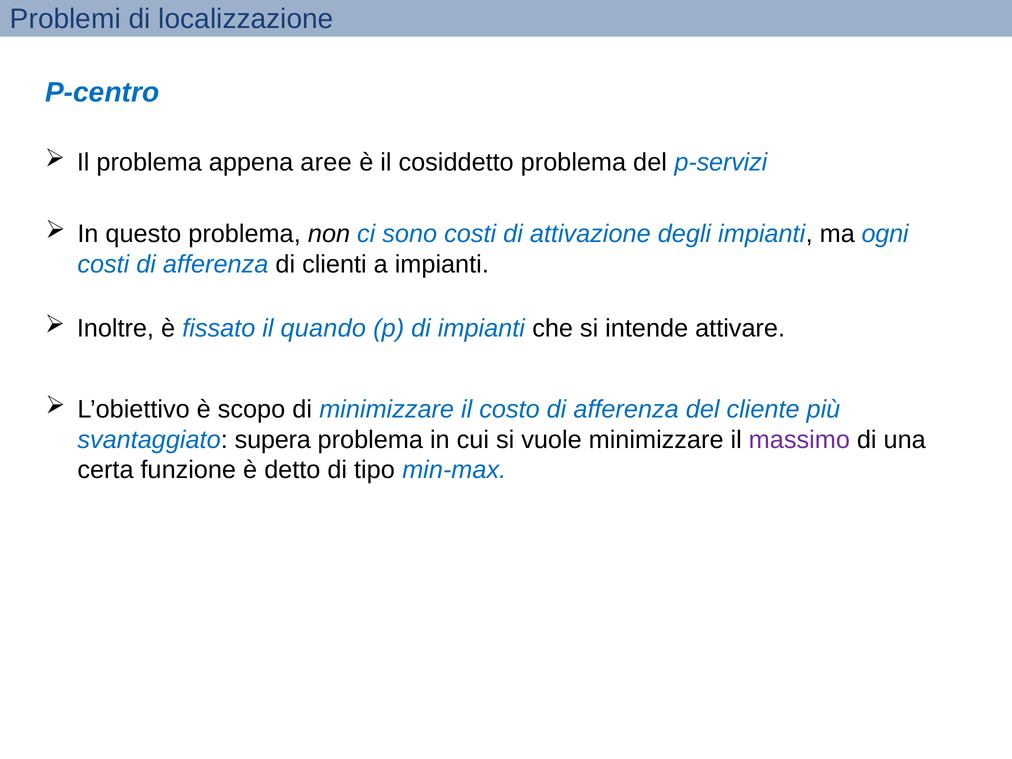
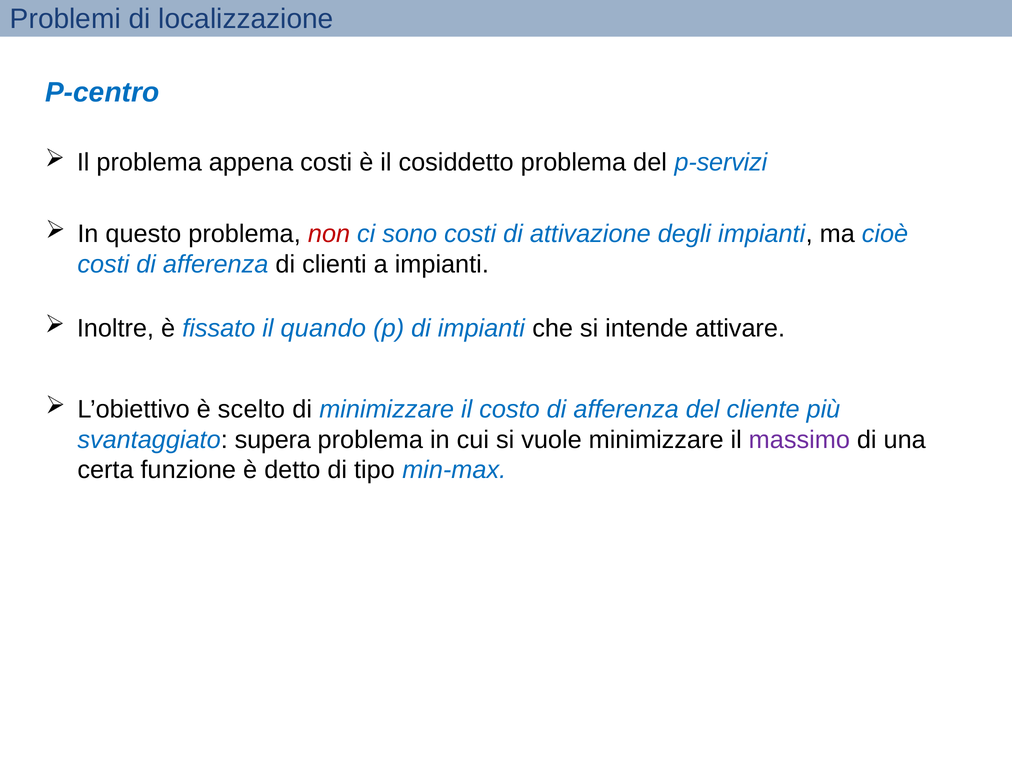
appena aree: aree -> costi (326, 162)
non colour: black -> red (329, 234)
ogni: ogni -> cioè (885, 234)
scopo: scopo -> scelto (251, 409)
